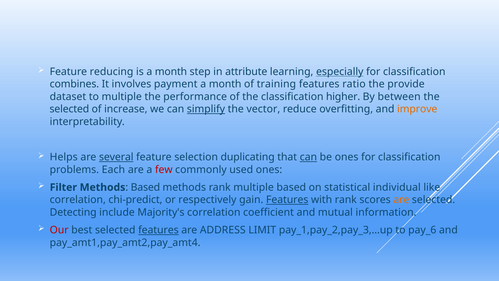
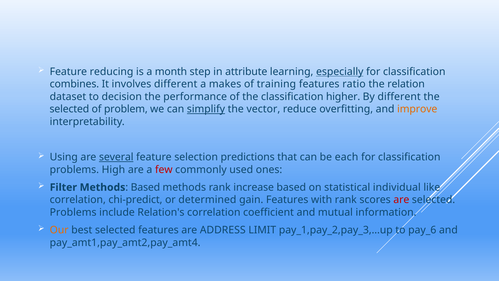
involves payment: payment -> different (176, 84)
month: month -> makes (225, 84)
provide: provide -> relation (406, 84)
to multiple: multiple -> decision (122, 97)
By between: between -> different (399, 97)
increase: increase -> problem (126, 109)
Helps: Helps -> Using (64, 157)
duplicating: duplicating -> predictions (248, 157)
can underline: present -> none (308, 157)
be ones: ones -> each (347, 157)
Each: Each -> High (113, 169)
rank multiple: multiple -> increase (254, 187)
respectively: respectively -> determined (207, 200)
Features underline: present -> none (287, 200)
are colour: orange -> red (401, 200)
Detecting: Detecting -> Problems (73, 212)
Majority's: Majority's -> Relation's (161, 212)
Our colour: red -> orange (59, 230)
features underline: present -> none (158, 230)
